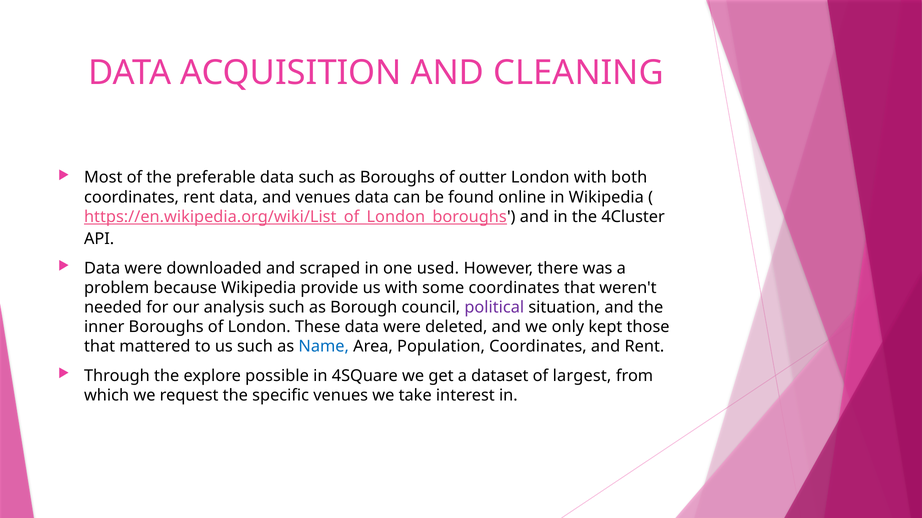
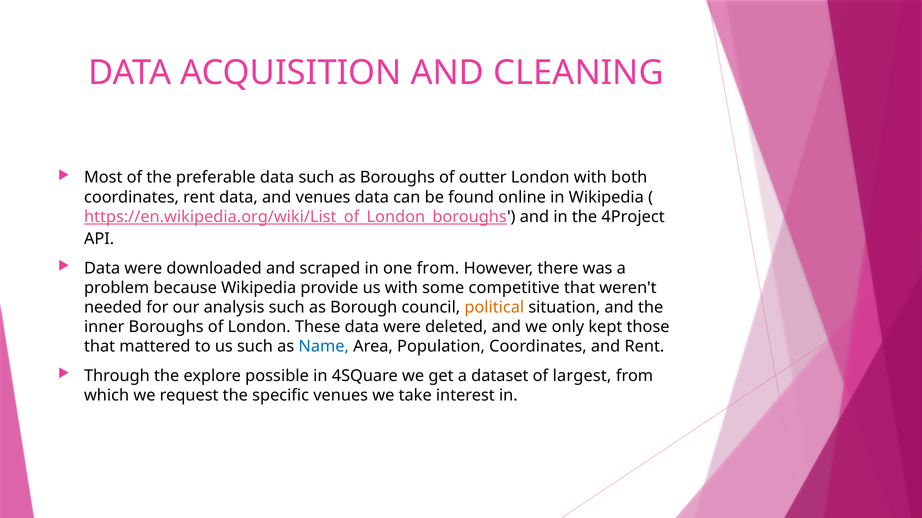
4Cluster: 4Cluster -> 4Project (633, 217)
one used: used -> from (438, 269)
some coordinates: coordinates -> competitive (514, 288)
political colour: purple -> orange (494, 308)
